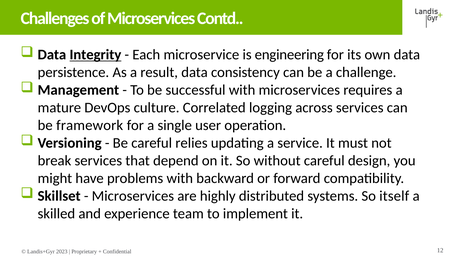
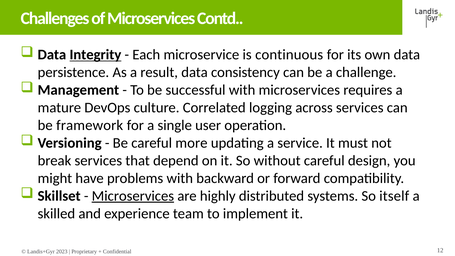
engineering: engineering -> continuous (289, 55)
relies: relies -> more (191, 143)
Microservices underline: none -> present (133, 196)
